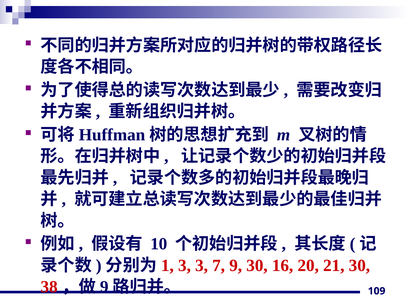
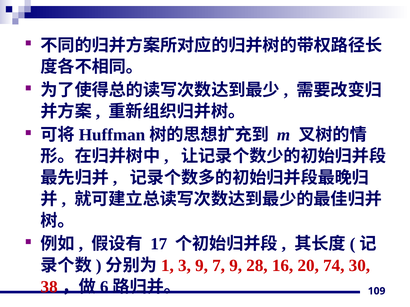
10: 10 -> 17 (159, 244)
3 3: 3 -> 9 (202, 266)
9 30: 30 -> 28 (257, 266)
21: 21 -> 74 (334, 266)
9: 9 -> 6 (104, 287)
